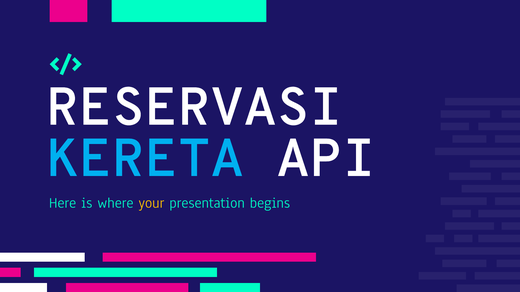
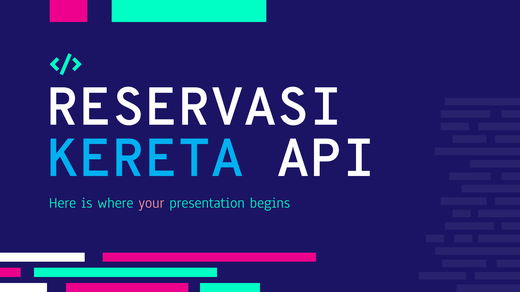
your colour: yellow -> pink (151, 203)
